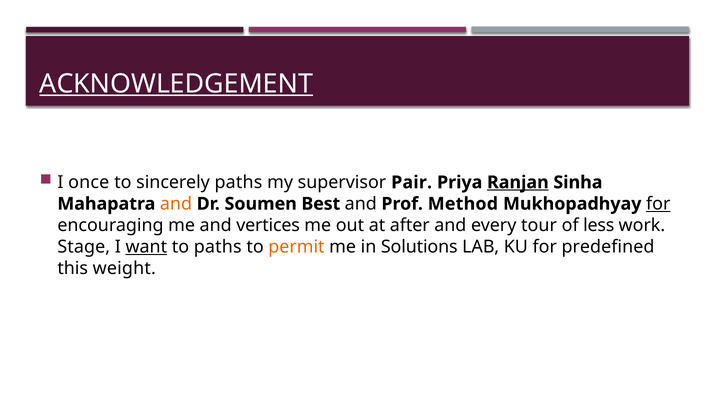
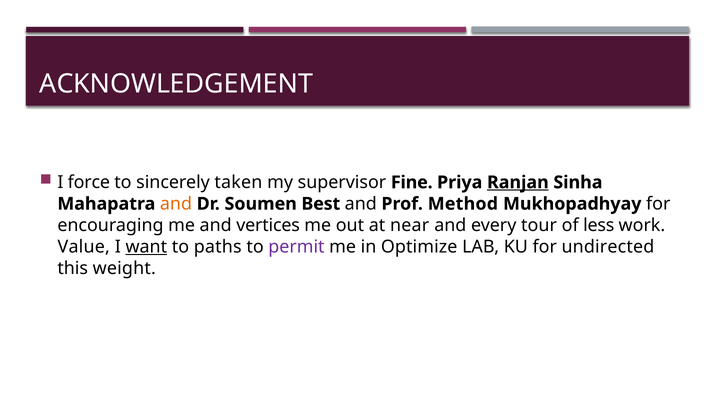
ACKNOWLEDGEMENT underline: present -> none (176, 84)
once: once -> force (89, 182)
sincerely paths: paths -> taken (238, 182)
Pair: Pair -> Fine (412, 182)
for underline: present -> none (658, 204)
after: after -> near (410, 225)
Stage: Stage -> Value (84, 247)
permit colour: orange -> purple (296, 247)
Solutions: Solutions -> Optimize (419, 247)
predefined: predefined -> undirected (608, 247)
